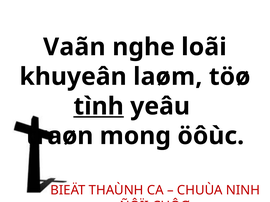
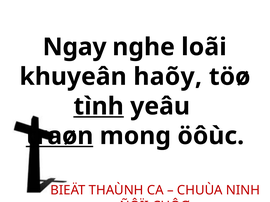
Vaãn: Vaãn -> Ngay (75, 47)
laøm: laøm -> haõy (168, 77)
traøn underline: none -> present (60, 136)
